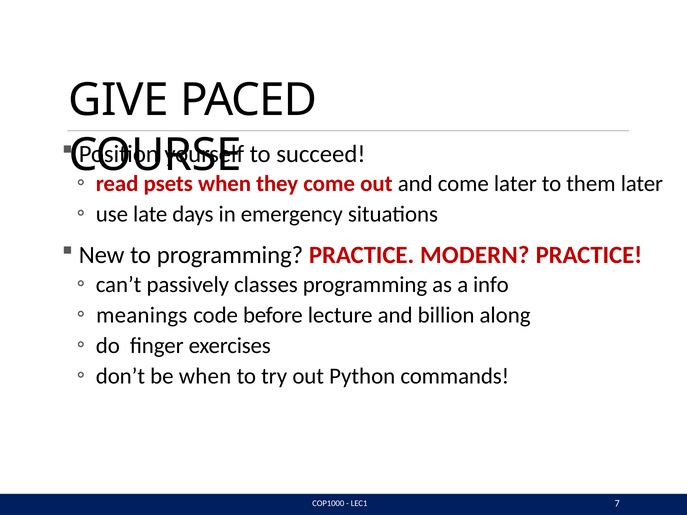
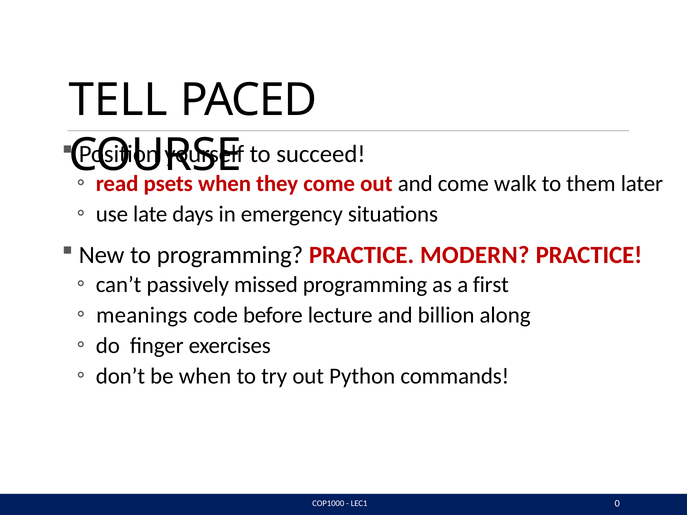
GIVE: GIVE -> TELL (118, 100)
come later: later -> walk (515, 184)
classes: classes -> missed (266, 285)
info: info -> first (491, 285)
7: 7 -> 0 (617, 504)
